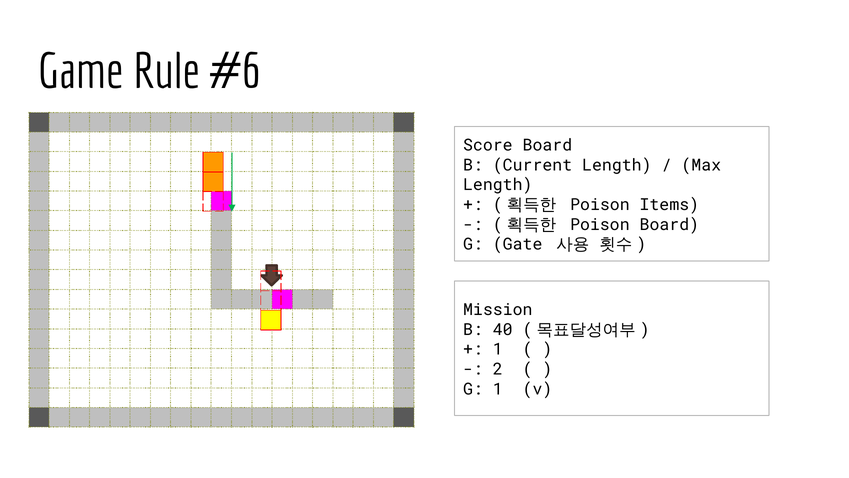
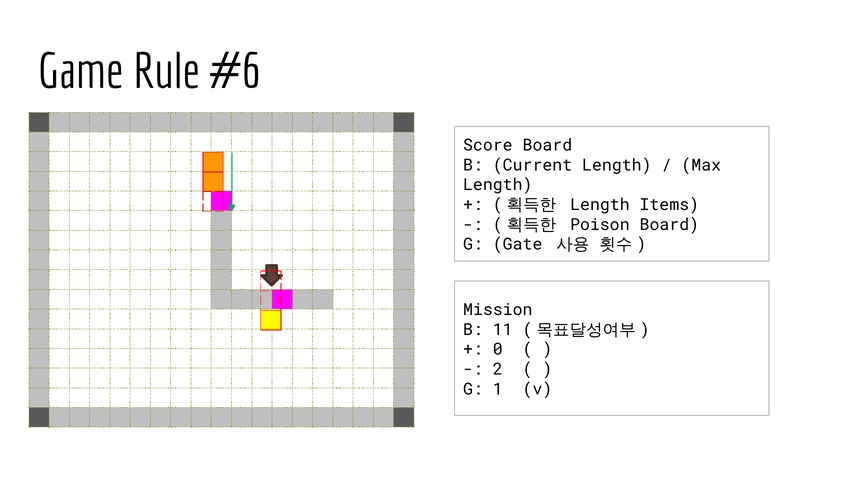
Poison: Poison -> Length (600, 205)
40: 40 -> 11 (503, 329)
1: 1 -> 0 (498, 349)
